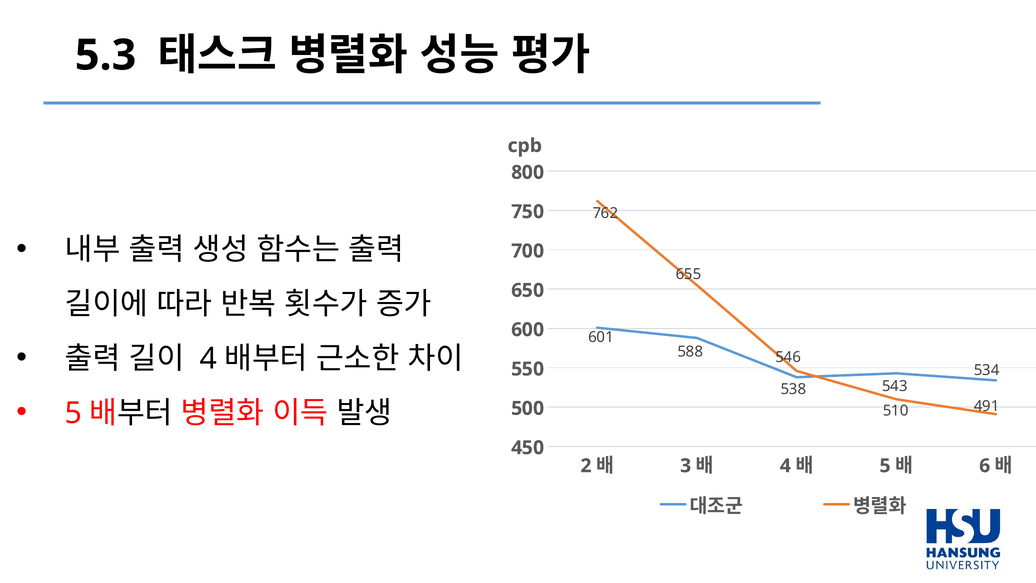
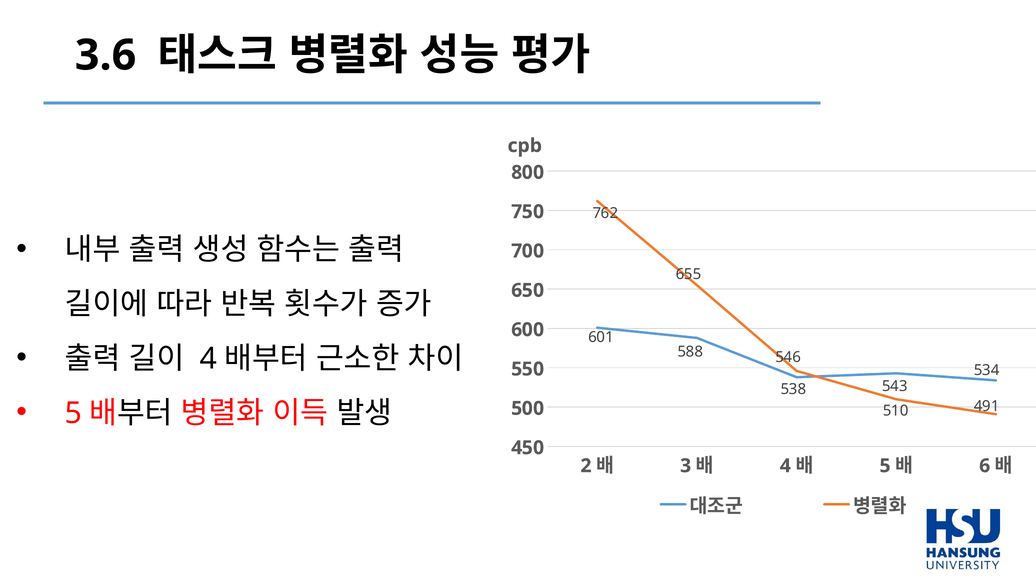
5.3: 5.3 -> 3.6 (106, 55)
